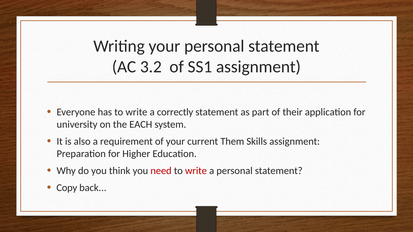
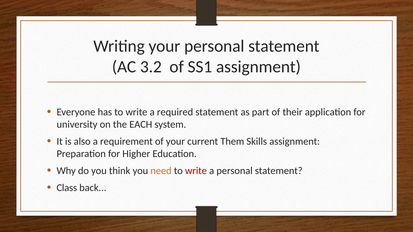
correctly: correctly -> required (175, 112)
need colour: red -> orange (161, 171)
Copy: Copy -> Class (67, 188)
